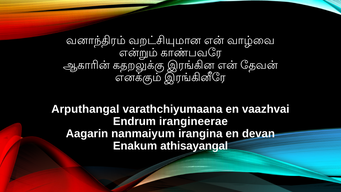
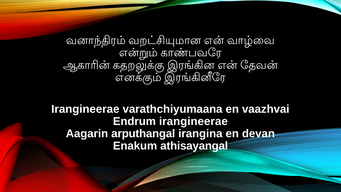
Arputhangal: Arputhangal -> Irangineerae (85, 109)
nanmaiyum: nanmaiyum -> arputhangal (143, 133)
